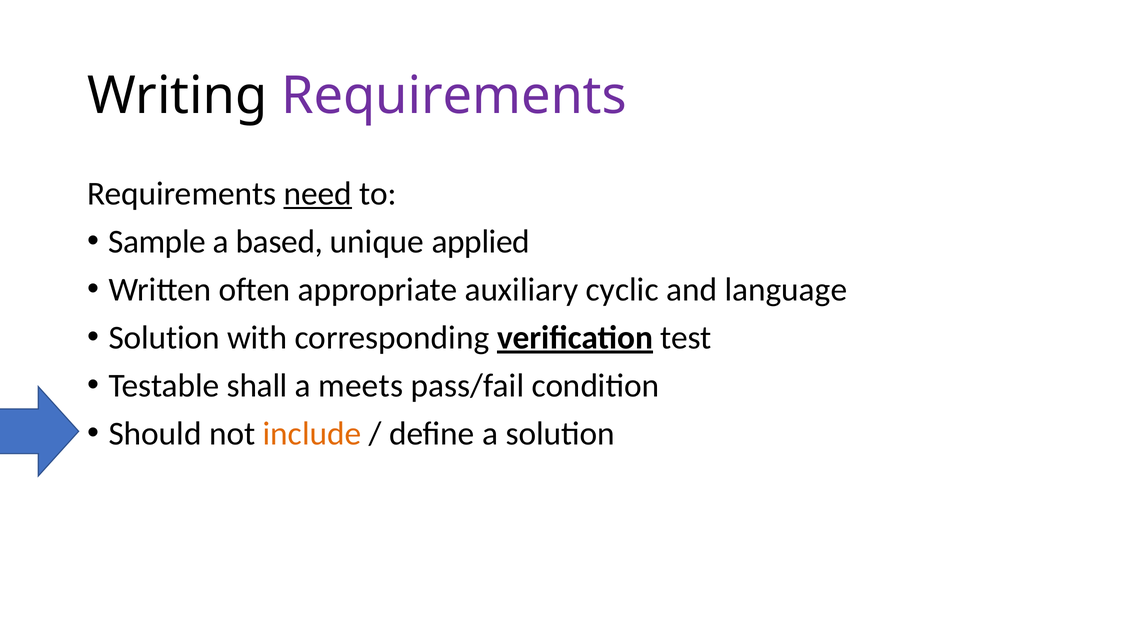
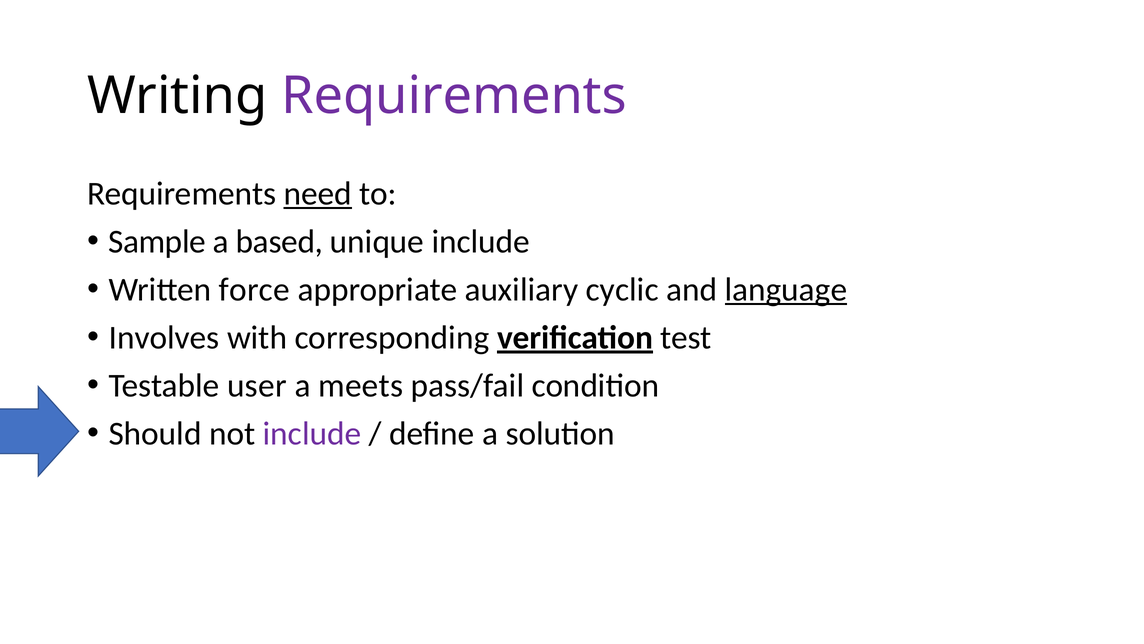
unique applied: applied -> include (481, 241)
often: often -> force (254, 289)
language underline: none -> present (786, 289)
Solution: Solution -> Involves (164, 337)
shall: shall -> user (257, 385)
include colour: orange -> purple (312, 433)
